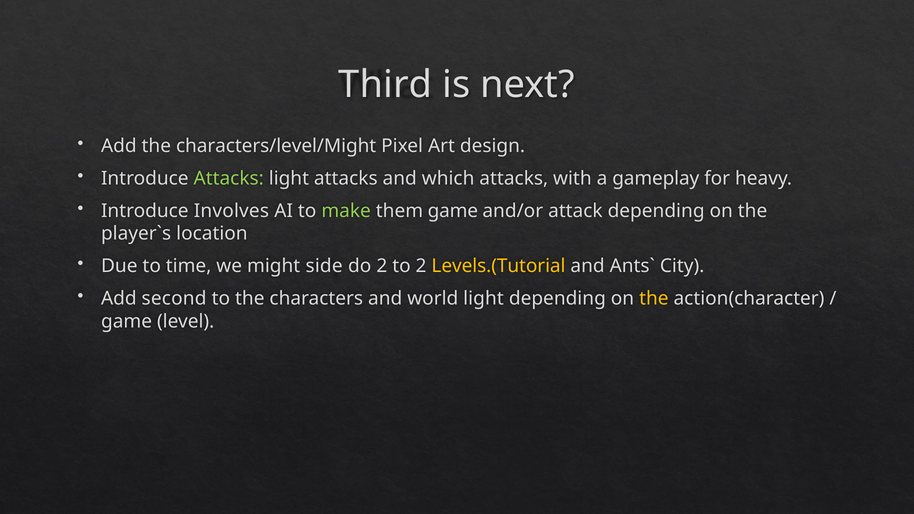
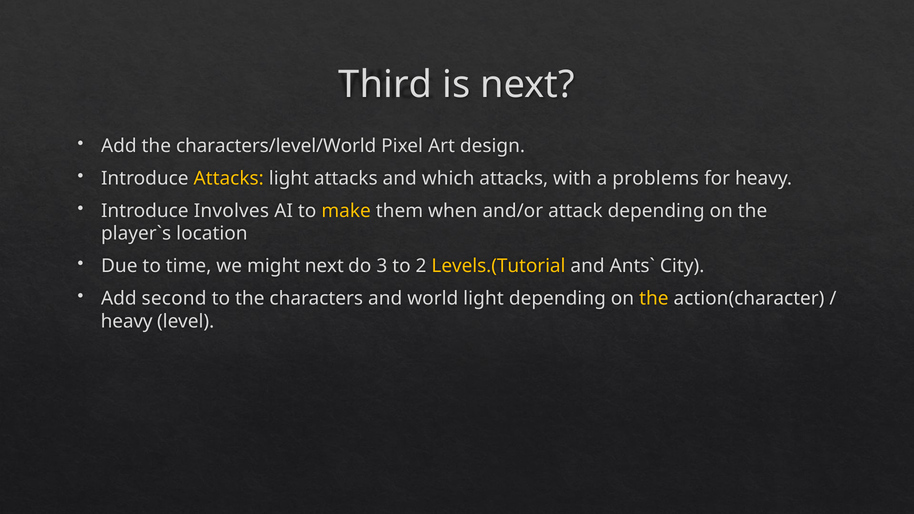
characters/level/Might: characters/level/Might -> characters/level/World (276, 146)
Attacks colour: light green -> yellow (229, 178)
gameplay: gameplay -> problems (656, 178)
make colour: light green -> yellow (346, 211)
them game: game -> when (453, 211)
might side: side -> next (324, 266)
do 2: 2 -> 3 (382, 266)
game: game -> heavy (127, 321)
